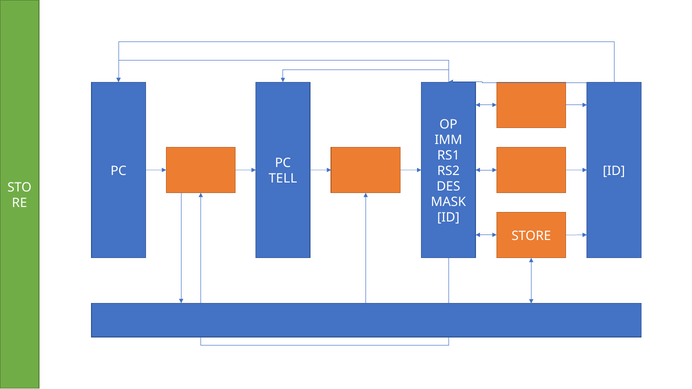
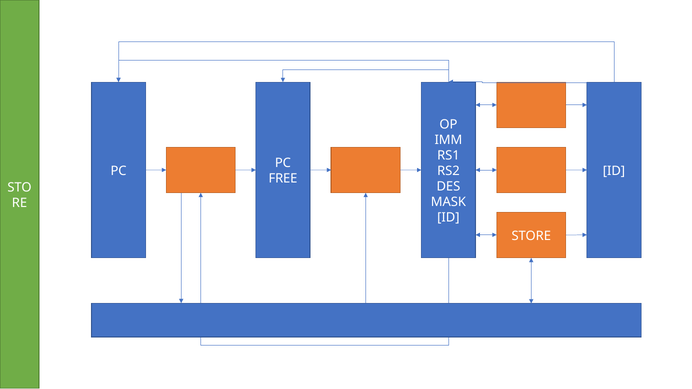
TELL: TELL -> FREE (283, 179)
